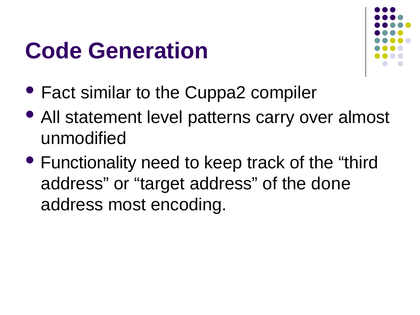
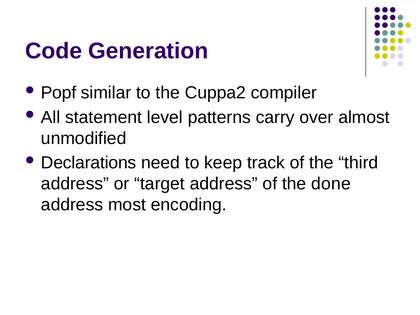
Fact: Fact -> Popf (59, 93)
Functionality: Functionality -> Declarations (89, 163)
